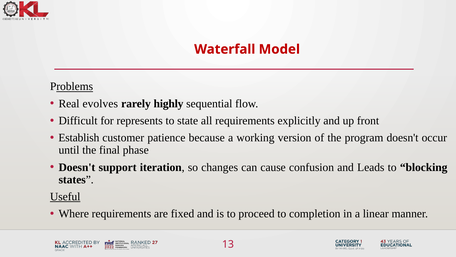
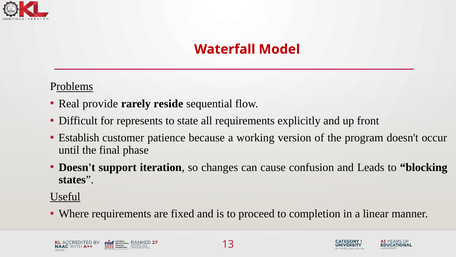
evolves: evolves -> provide (100, 103)
highly: highly -> reside (168, 103)
